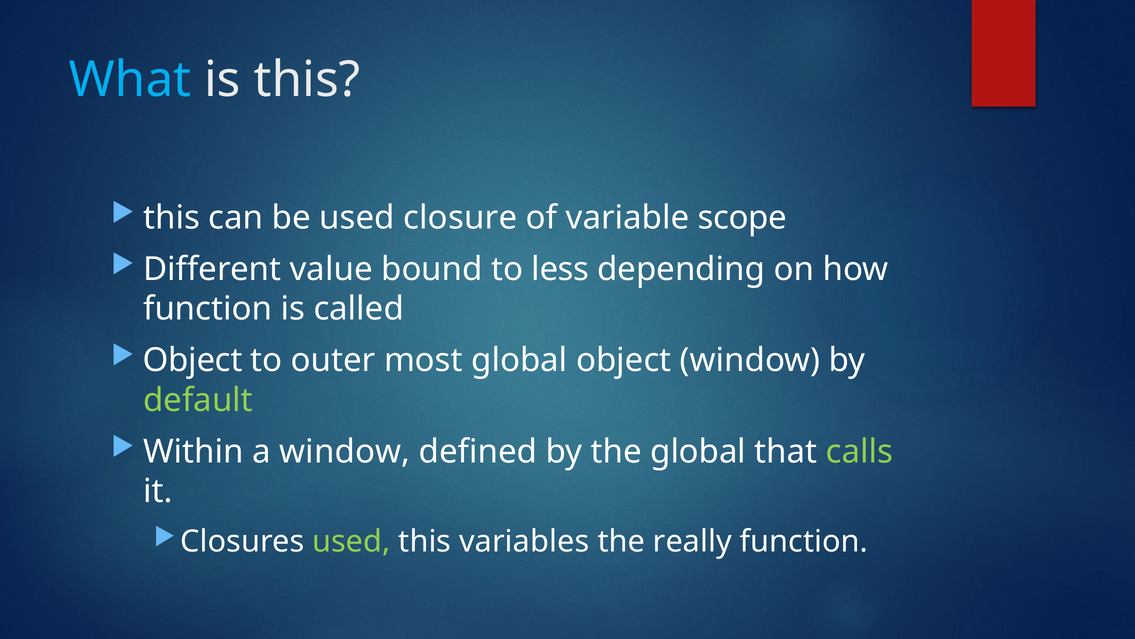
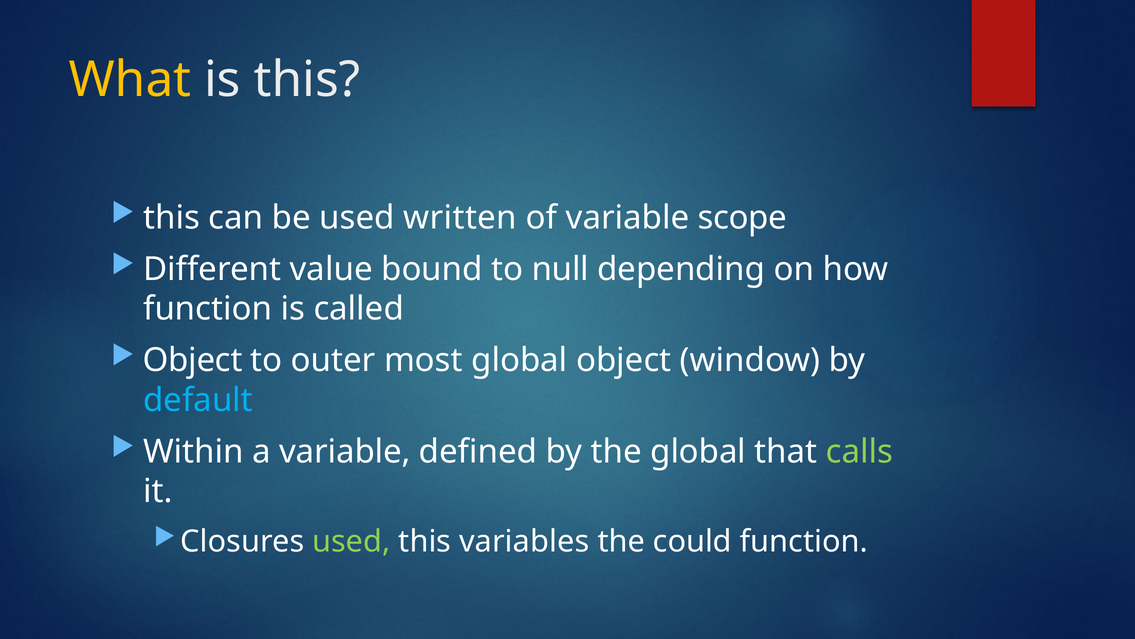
What colour: light blue -> yellow (130, 80)
closure: closure -> written (460, 218)
less: less -> null (560, 269)
default colour: light green -> light blue (198, 400)
a window: window -> variable (345, 451)
really: really -> could (692, 541)
